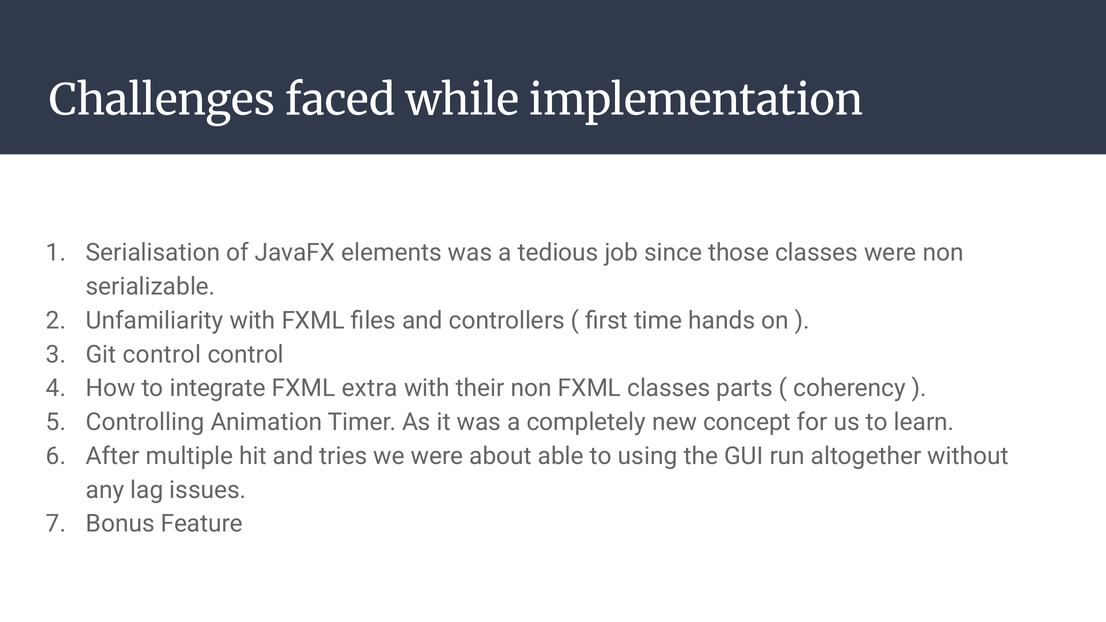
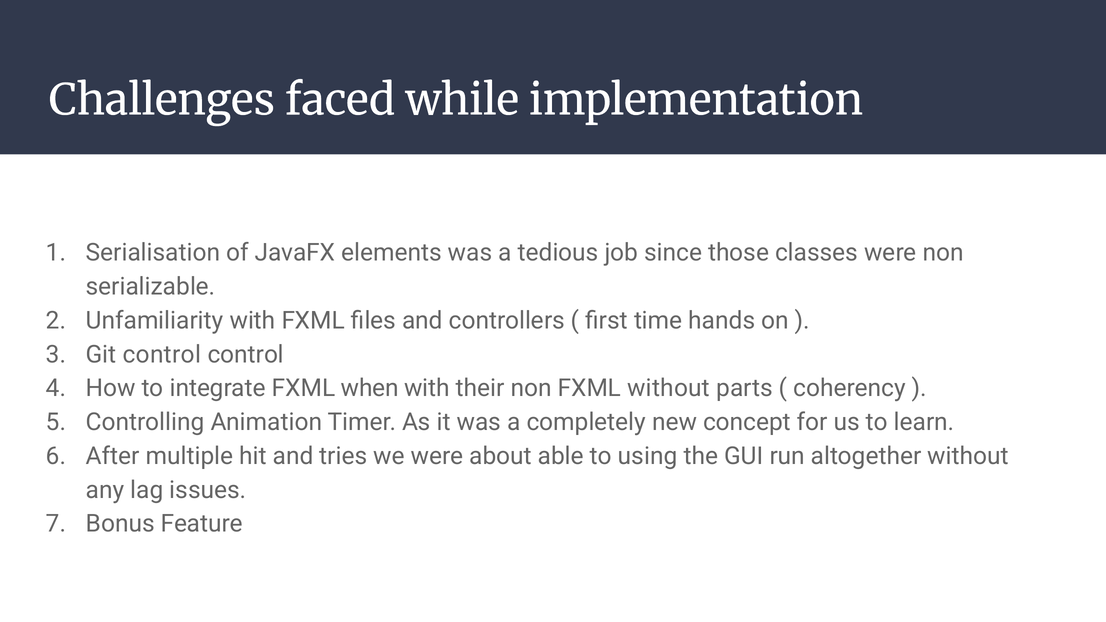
extra: extra -> when (370, 388)
FXML classes: classes -> without (669, 388)
